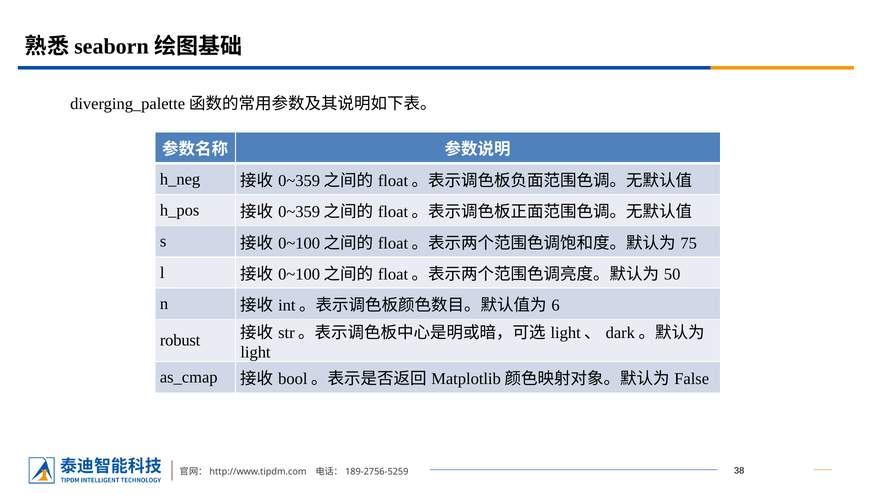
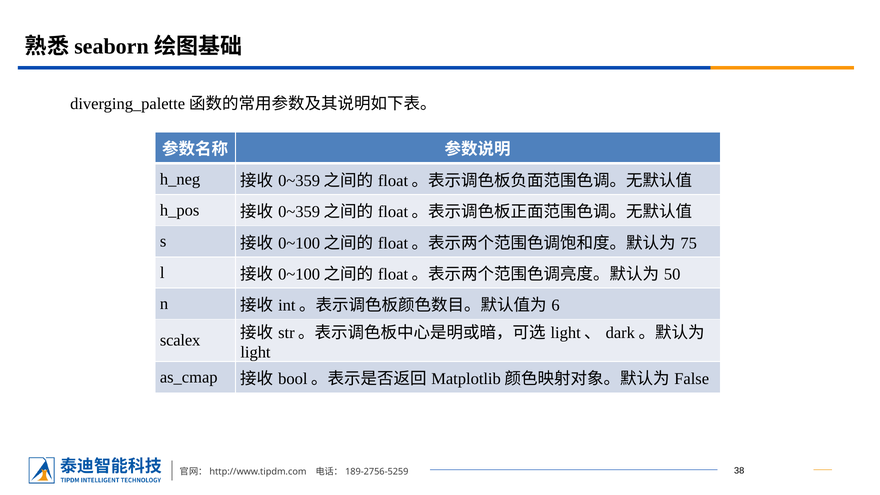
robust: robust -> scalex (180, 341)
